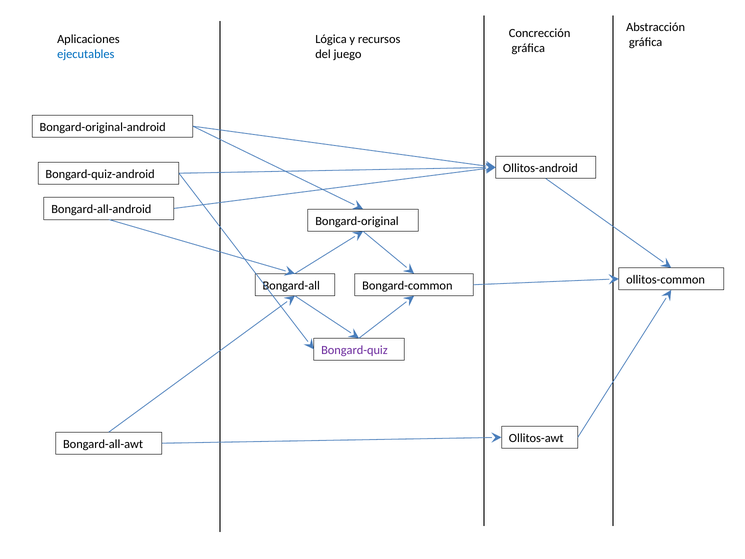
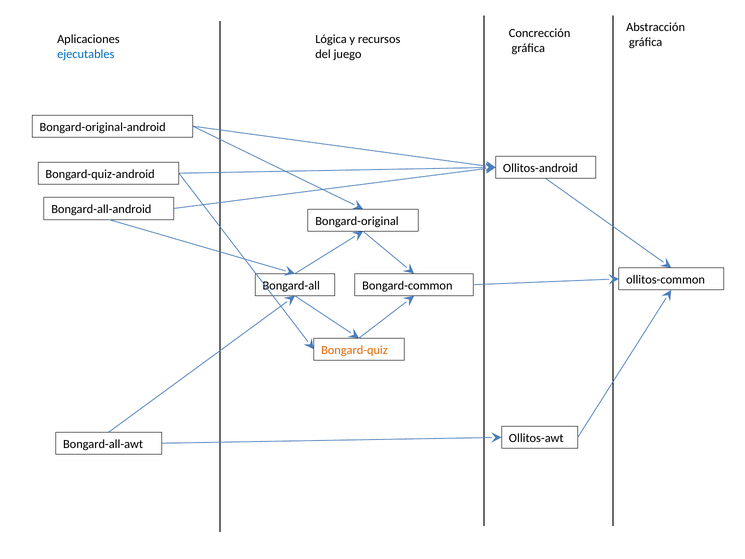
Bongard-quiz colour: purple -> orange (354, 350)
